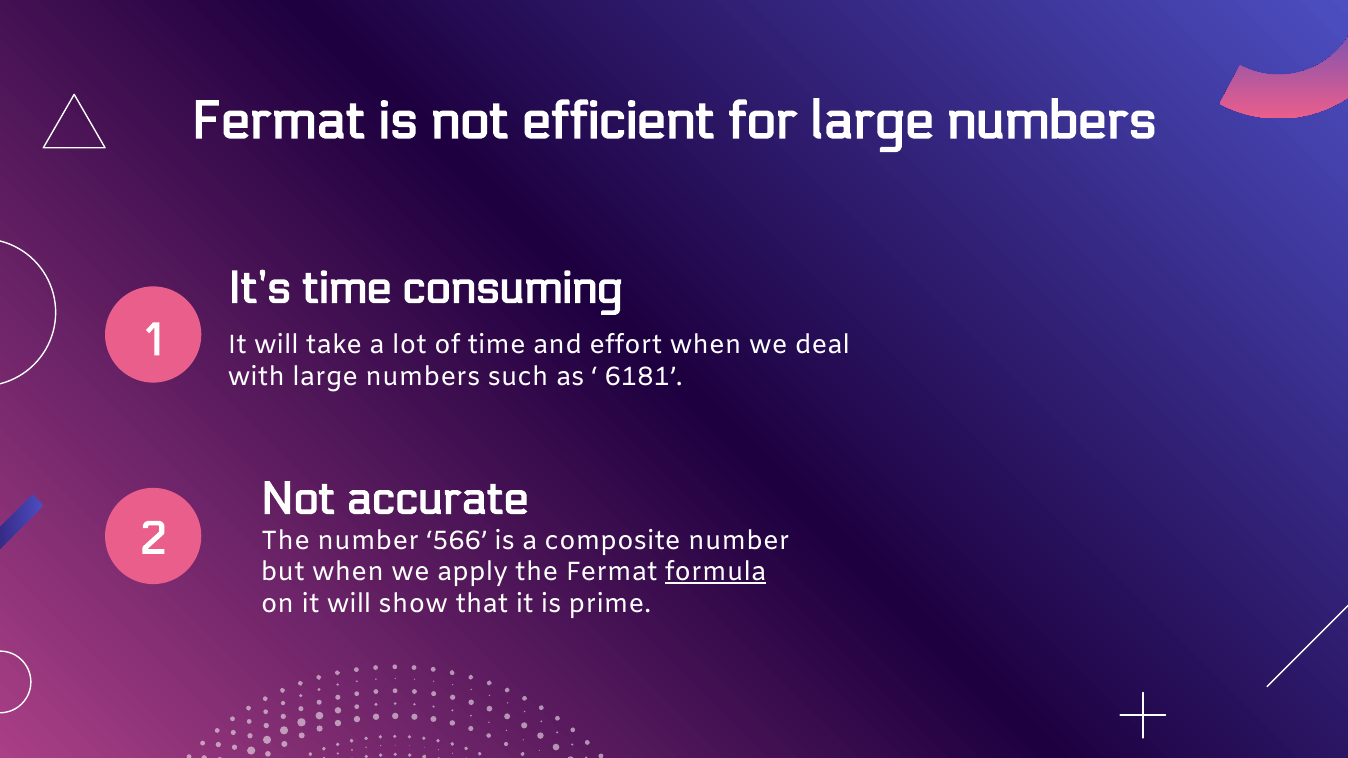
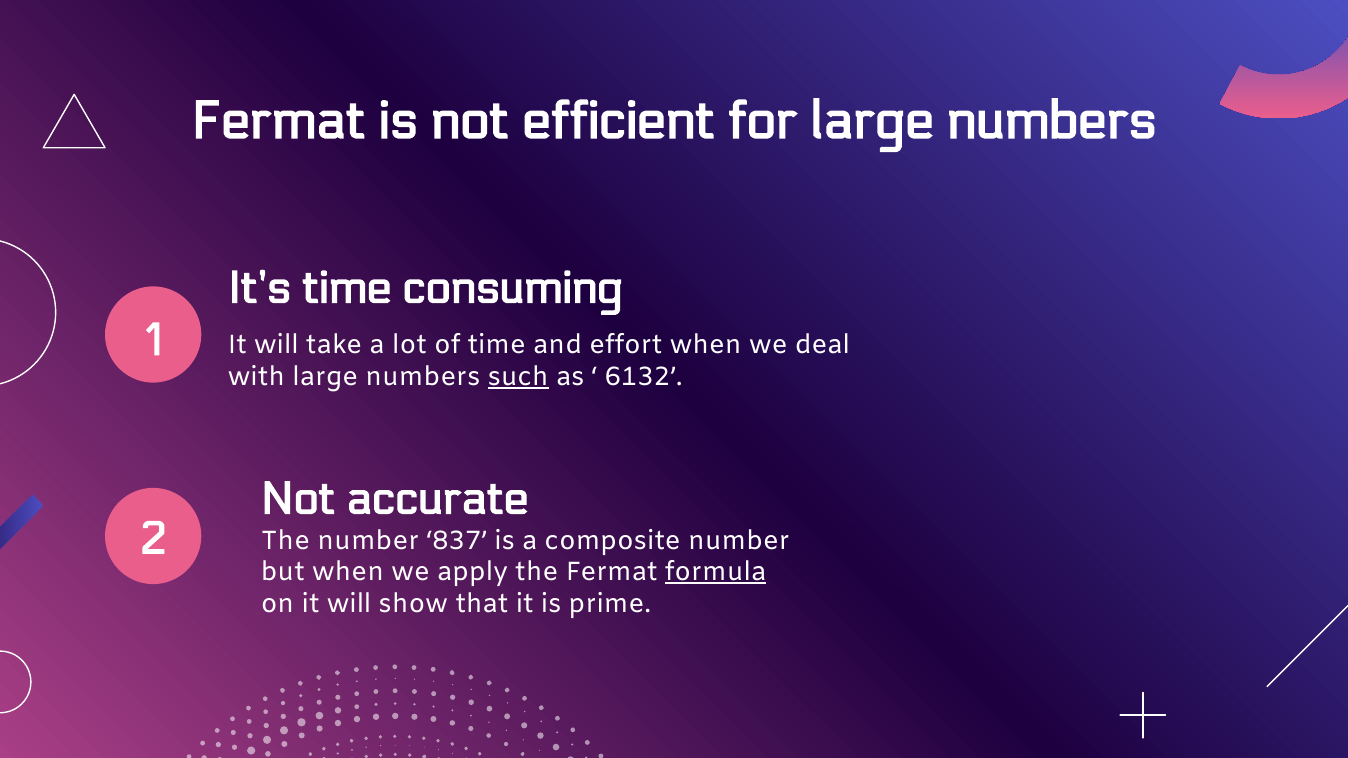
such underline: none -> present (518, 377)
6181: 6181 -> 6132 (644, 377)
566: 566 -> 837 (457, 541)
